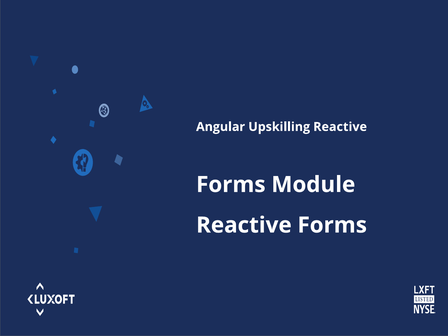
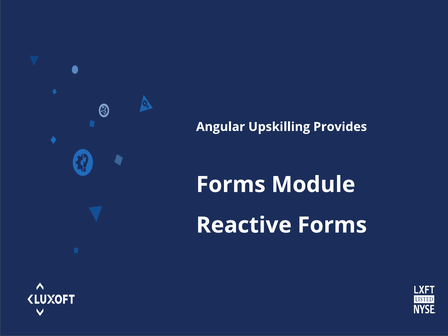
Upskilling Reactive: Reactive -> Provides (340, 127)
